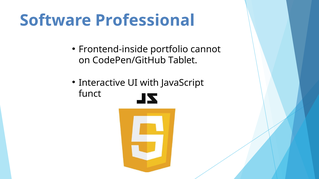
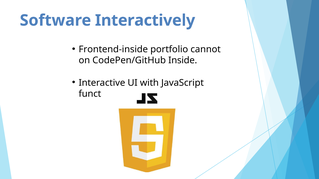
Professional: Professional -> Interactively (145, 20)
Tablet: Tablet -> Inside (183, 61)
